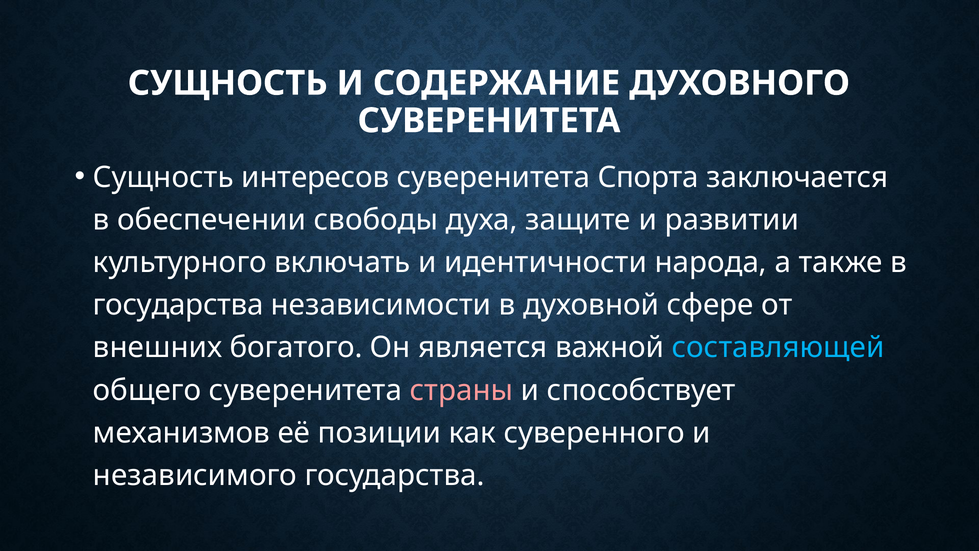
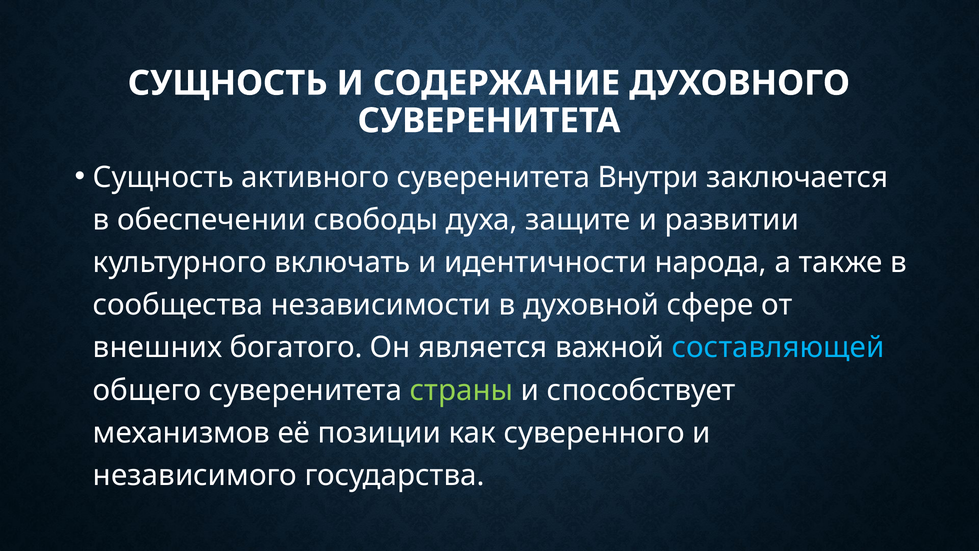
интересов: интересов -> активного (315, 177)
Спорта: Спорта -> Внутри (648, 177)
государства: государства -> сообщества (178, 305)
страны colour: pink -> light green (461, 390)
